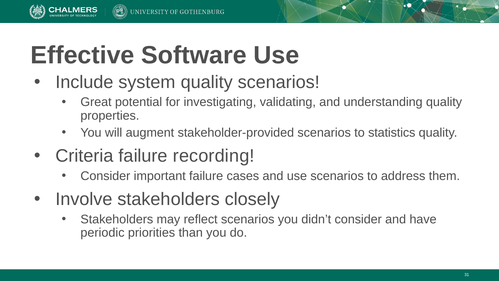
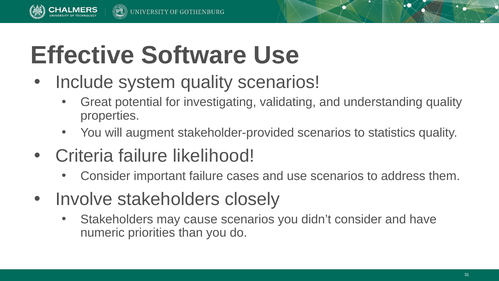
recording: recording -> likelihood (214, 156)
reflect: reflect -> cause (201, 219)
periodic: periodic -> numeric (103, 233)
